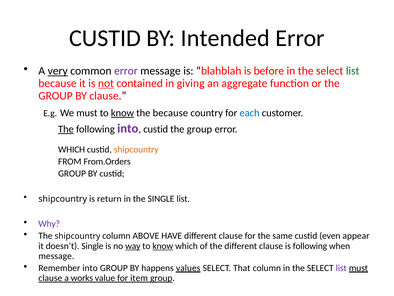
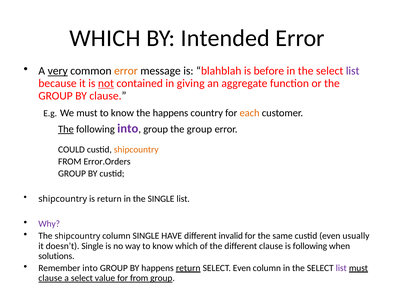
CUSTID: CUSTID -> WHICH (105, 38)
error colour: purple -> orange (126, 71)
list colour: green -> purple (353, 71)
know underline: present -> none (122, 113)
the because: because -> happens (170, 113)
each colour: blue -> orange (250, 113)
custid: custid -> group (156, 129)
WHICH: WHICH -> COULD (71, 149)
From.Orders: From.Orders -> Error.Orders (107, 161)
column ABOVE: ABOVE -> SINGLE (146, 235)
HAVE different clause: clause -> invalid (231, 235)
appear: appear -> usually (356, 235)
way underline: present -> none (133, 246)
know underline: present -> none (163, 246)
message: message -> solutions (56, 256)
happens values: values -> return (188, 268)
SELECT That: That -> Even (242, 268)
a works: works -> select (82, 278)
for item: item -> from (139, 278)
